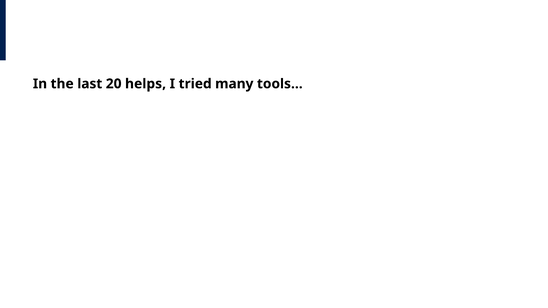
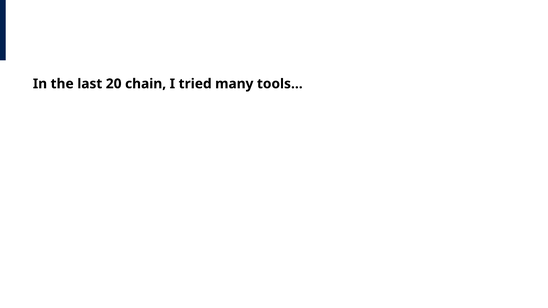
helps: helps -> chain (146, 84)
